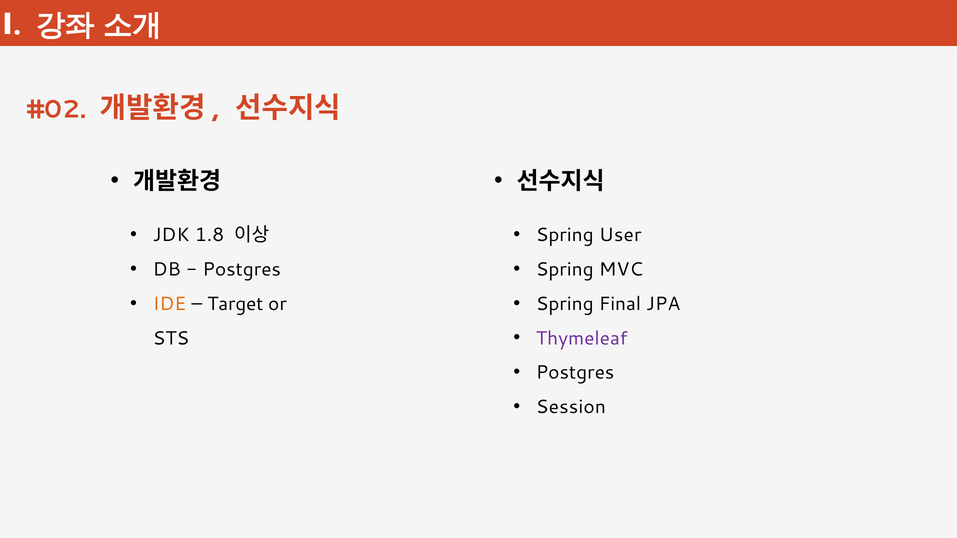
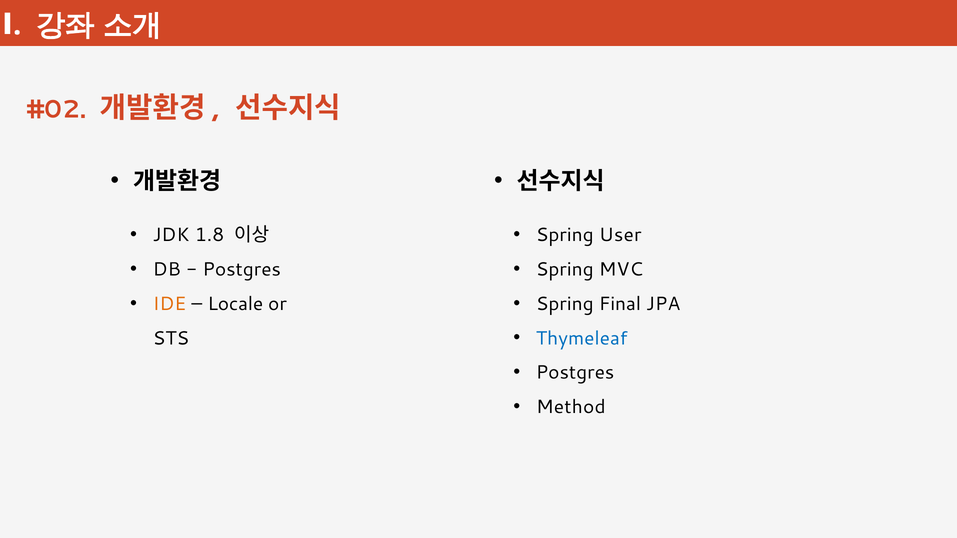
Target: Target -> Locale (235, 304)
Thymeleaf colour: purple -> blue (582, 338)
Session: Session -> Method (571, 407)
